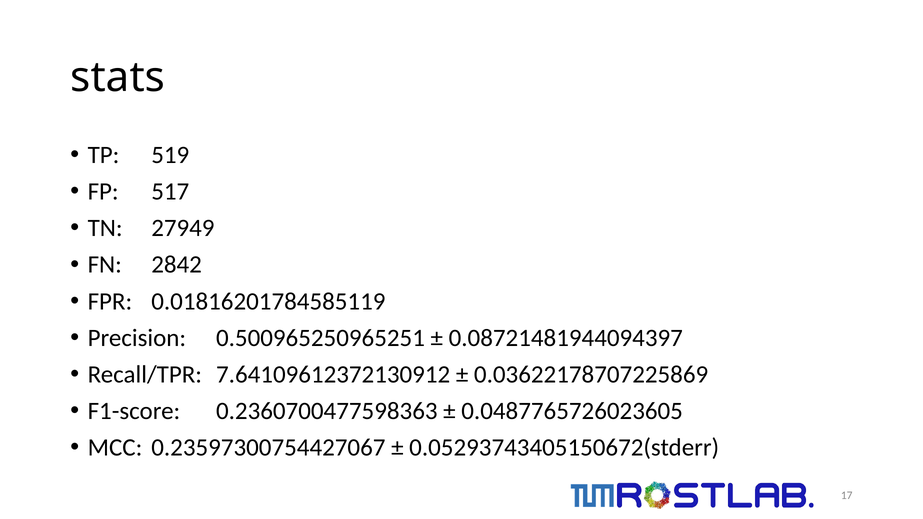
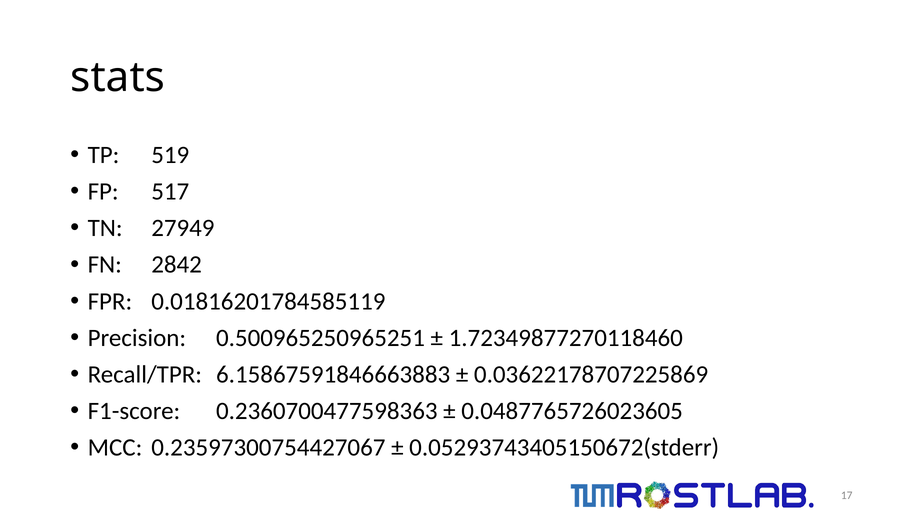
0.08721481944094397: 0.08721481944094397 -> 1.72349877270118460 (566, 338)
7.64109612372130912: 7.64109612372130912 -> 6.15867591846663883 (333, 375)
